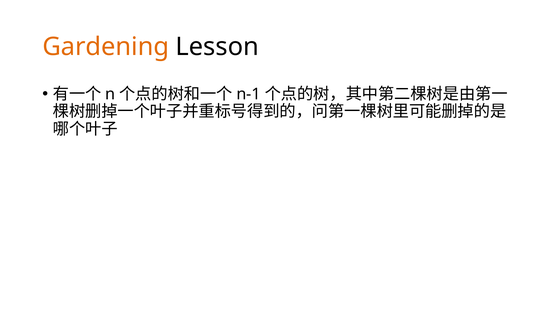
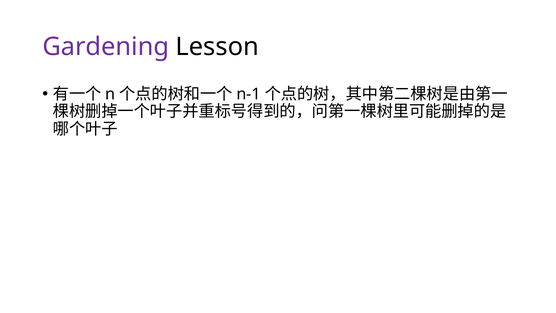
Gardening colour: orange -> purple (106, 47)
